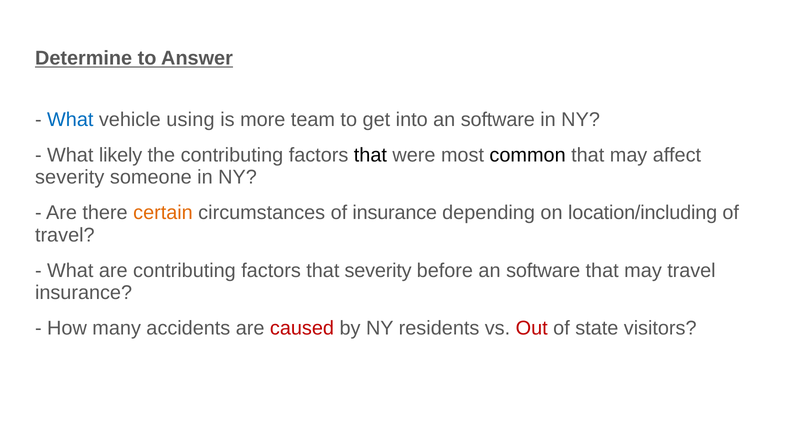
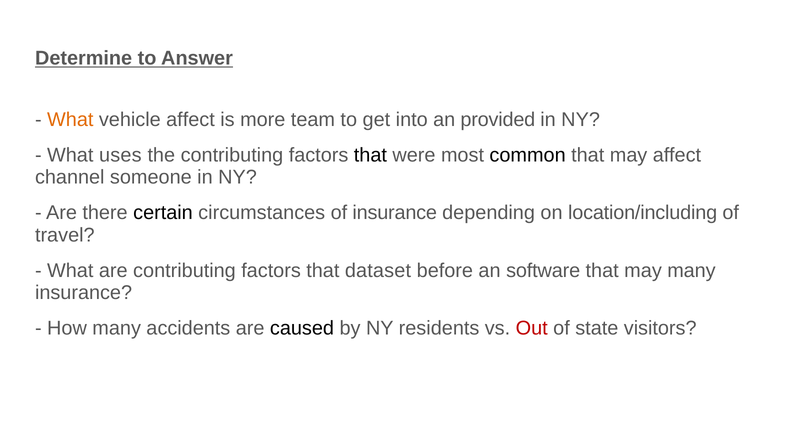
What colour: blue -> orange (70, 120)
vehicle using: using -> affect (190, 120)
into an software: software -> provided (498, 120)
likely: likely -> uses (120, 155)
severity: severity -> channel (70, 177)
certain colour: orange -> black (163, 213)
that severity: severity -> dataset (378, 271)
may travel: travel -> many (691, 271)
caused colour: red -> black (302, 328)
